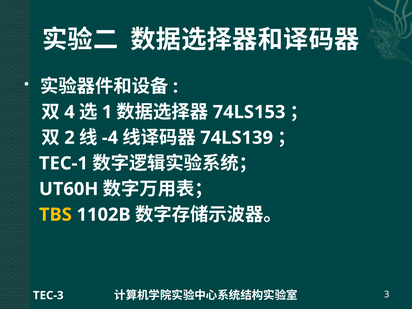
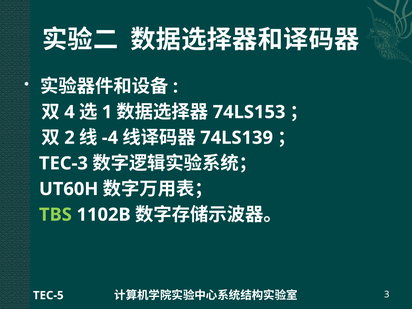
TEC-1: TEC-1 -> TEC-3 (63, 163)
TBS colour: yellow -> light green (55, 215)
TEC-3: TEC-3 -> TEC-5 (48, 295)
